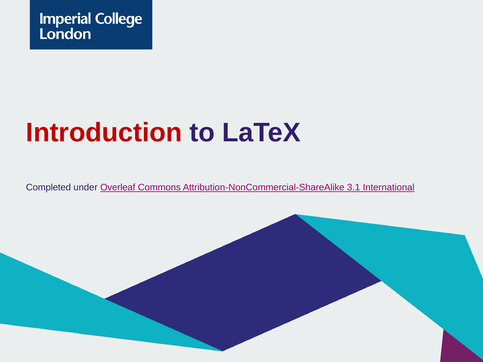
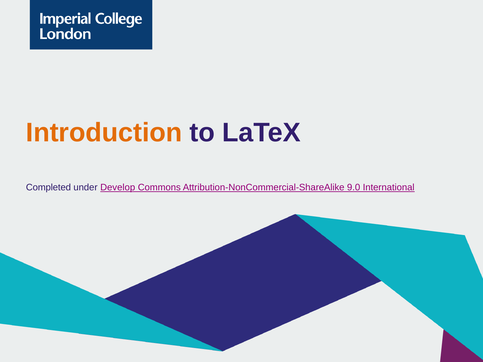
Introduction colour: red -> orange (104, 133)
Overleaf: Overleaf -> Develop (118, 188)
3.1: 3.1 -> 9.0 (354, 188)
